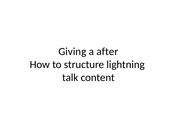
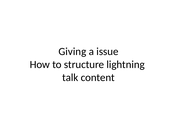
after: after -> issue (107, 51)
